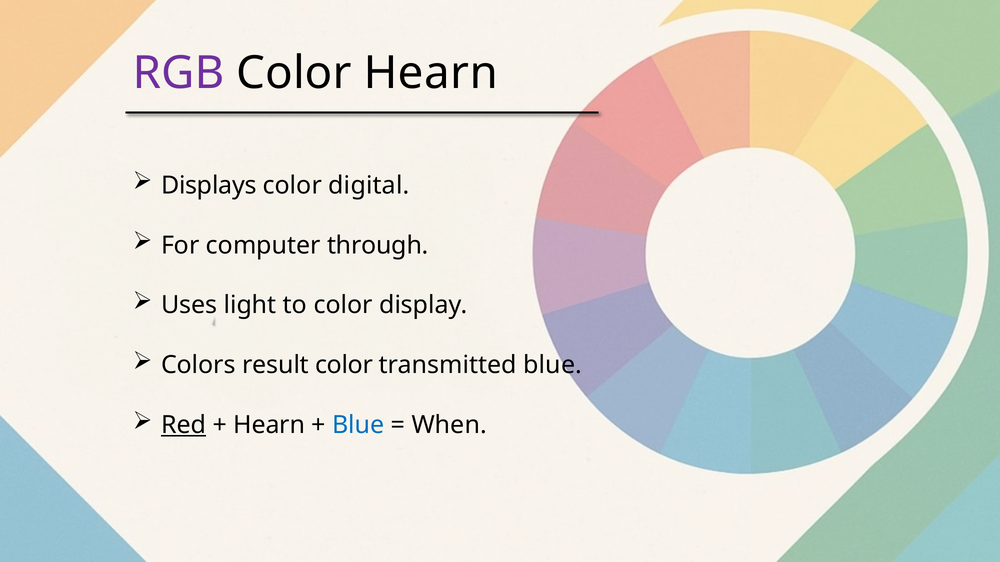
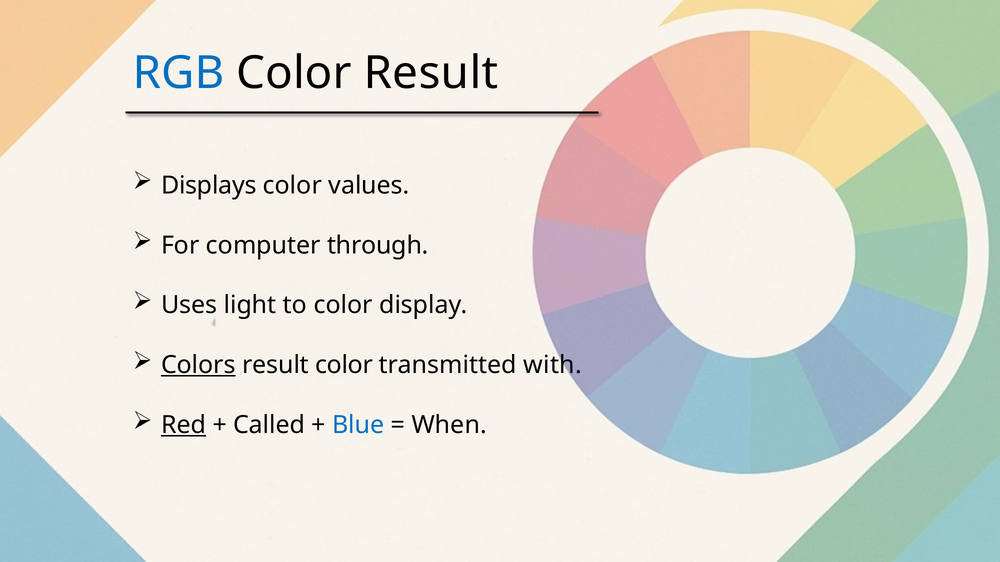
RGB colour: purple -> blue (179, 73)
Color Hearn: Hearn -> Result (431, 73)
digital: digital -> values (369, 185)
Colors underline: none -> present (198, 365)
transmitted blue: blue -> with (553, 365)
Hearn: Hearn -> Called (269, 425)
